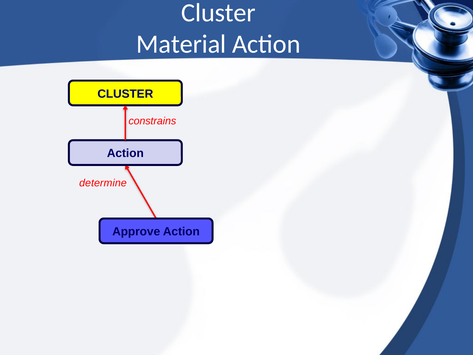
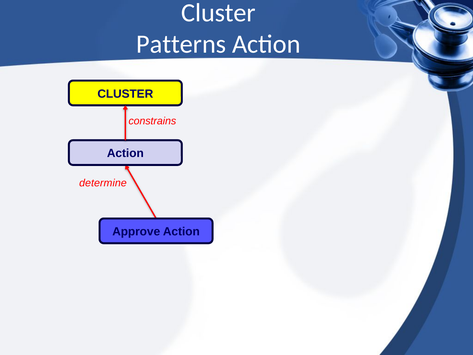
Material: Material -> Patterns (181, 44)
